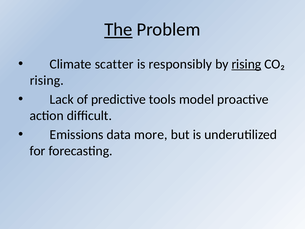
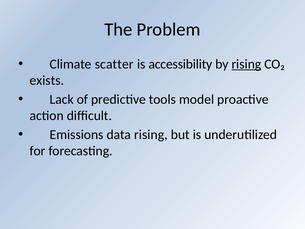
The underline: present -> none (118, 30)
responsibly: responsibly -> accessibility (180, 64)
rising: rising -> exists (47, 80)
data more: more -> rising (151, 134)
